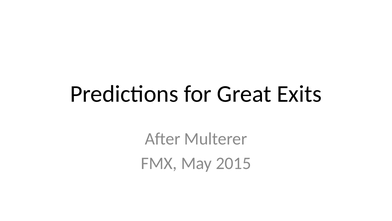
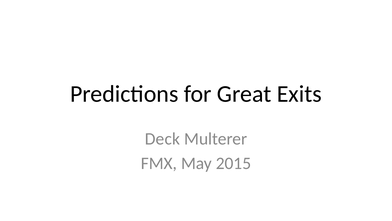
After: After -> Deck (162, 139)
